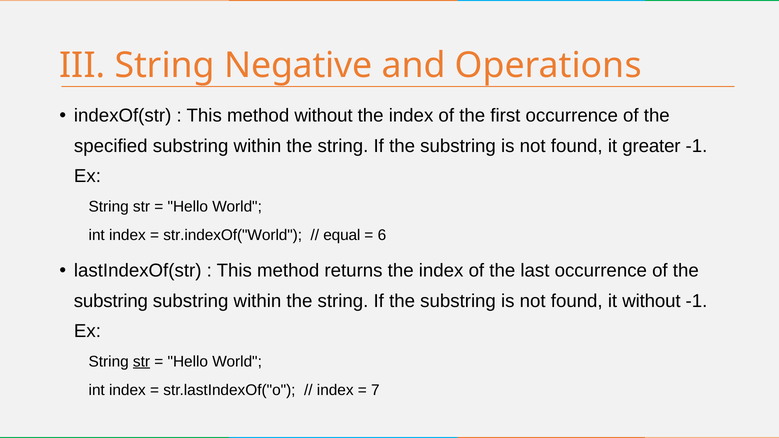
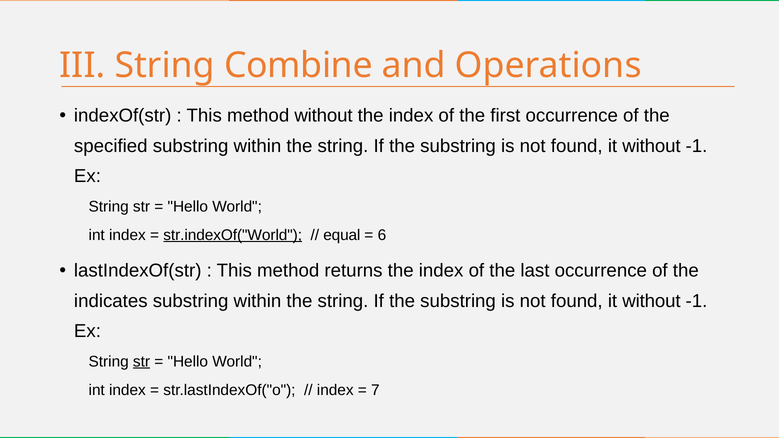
Negative: Negative -> Combine (298, 65)
greater: greater -> without (651, 146)
str.indexOf("World underline: none -> present (233, 235)
substring: substring -> indicates (111, 301)
